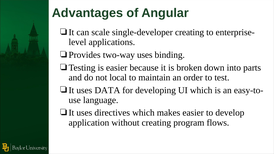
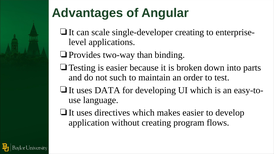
two-way uses: uses -> than (145, 55)
local: local -> such (118, 78)
